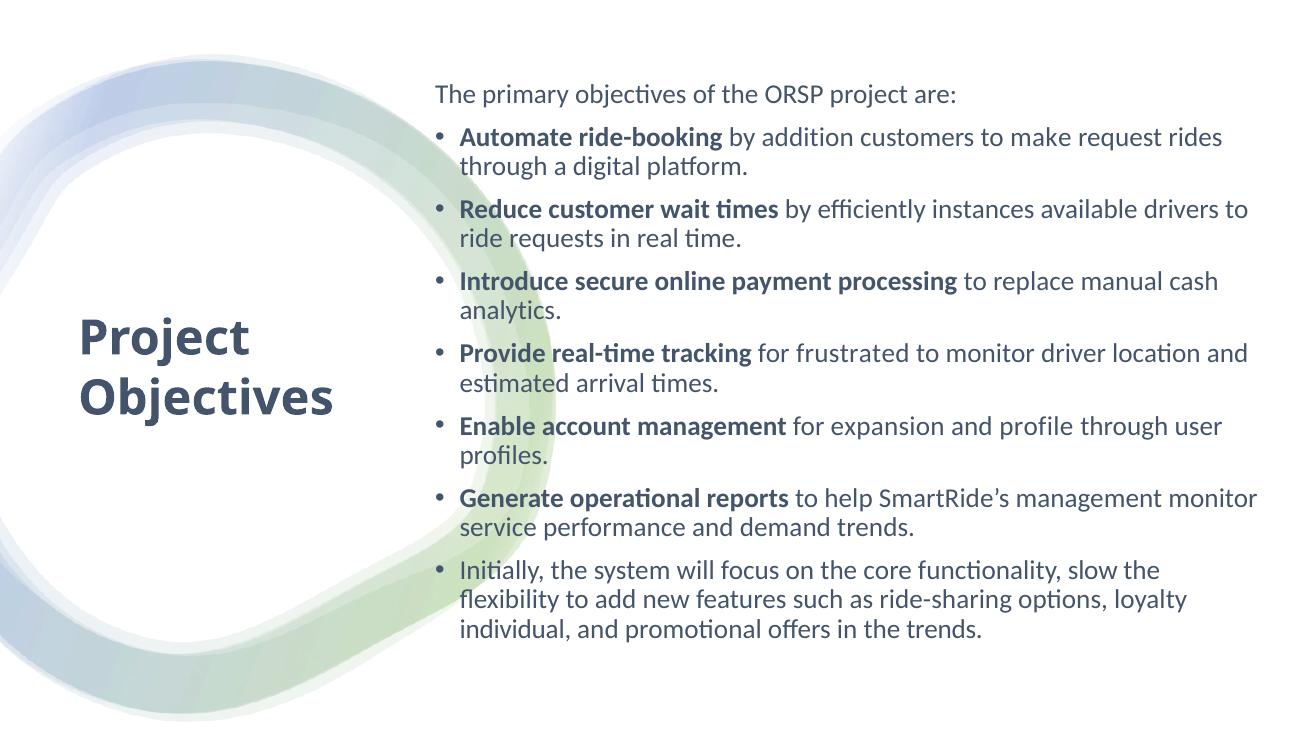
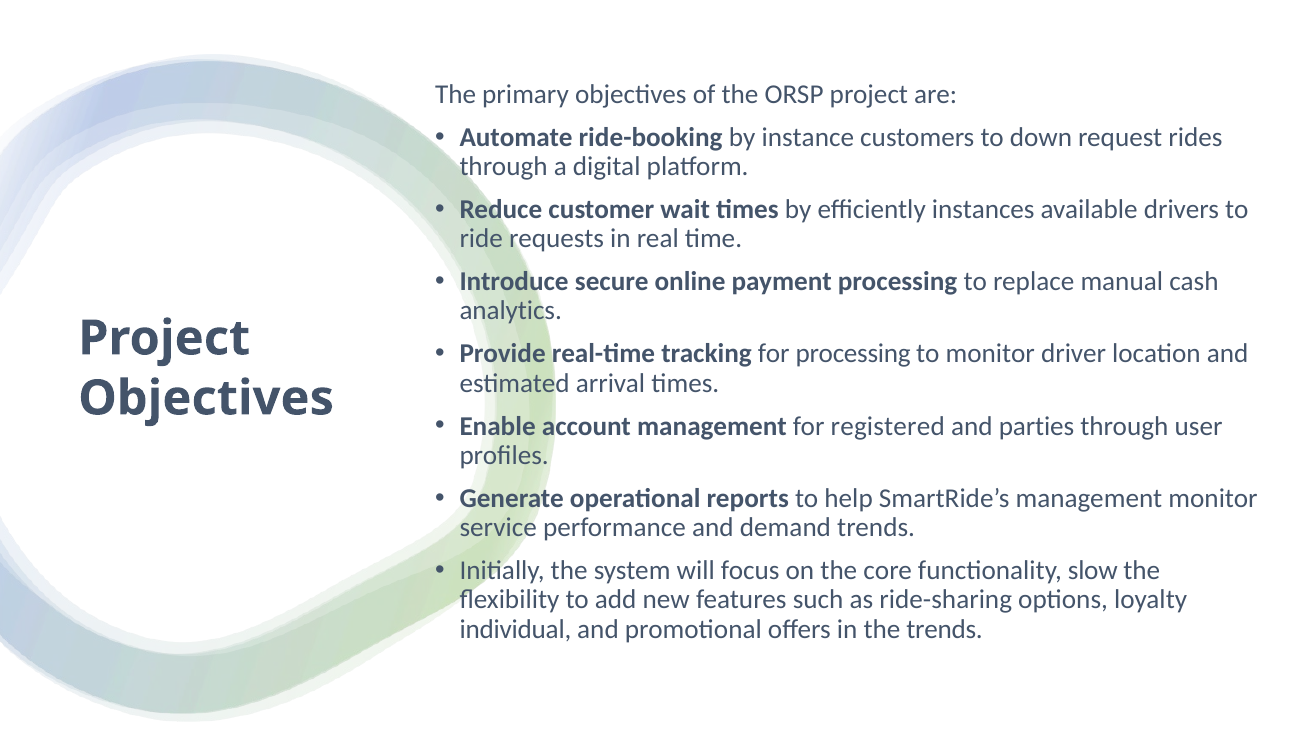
addition: addition -> instance (808, 137)
make: make -> down (1041, 137)
for frustrated: frustrated -> processing (853, 354)
expansion: expansion -> registered (888, 426)
profile: profile -> parties (1037, 426)
